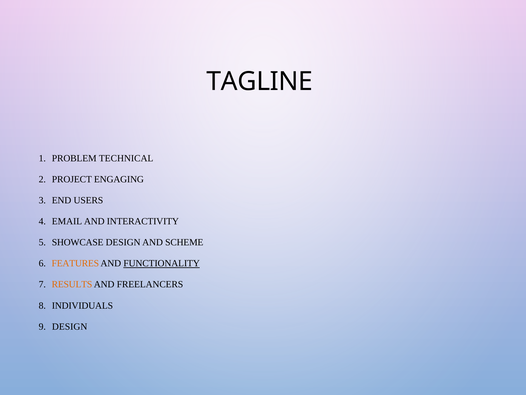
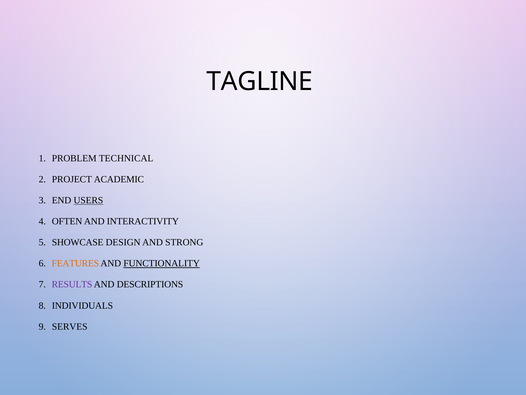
ENGAGING: ENGAGING -> ACADEMIC (119, 179)
USERS underline: none -> present (88, 200)
EMAIL: EMAIL -> OFTEN (67, 221)
SCHEME: SCHEME -> STRONG (184, 242)
RESULTS colour: orange -> purple (72, 284)
FREELANCERS: FREELANCERS -> DESCRIPTIONS (150, 284)
DESIGN: DESIGN -> SERVES (70, 326)
